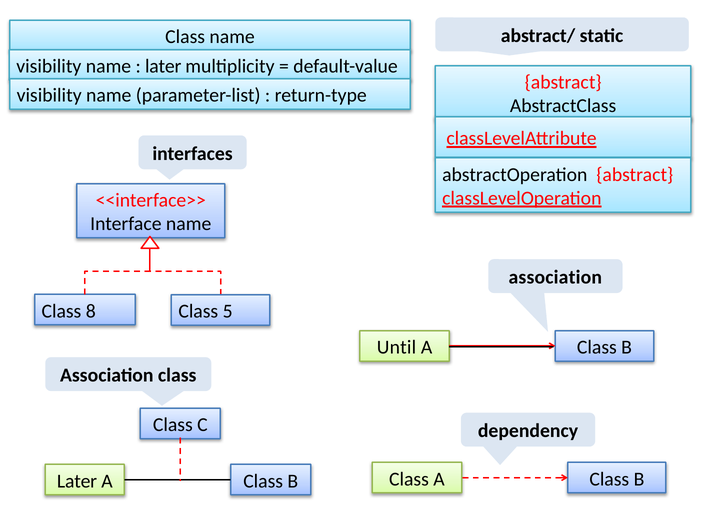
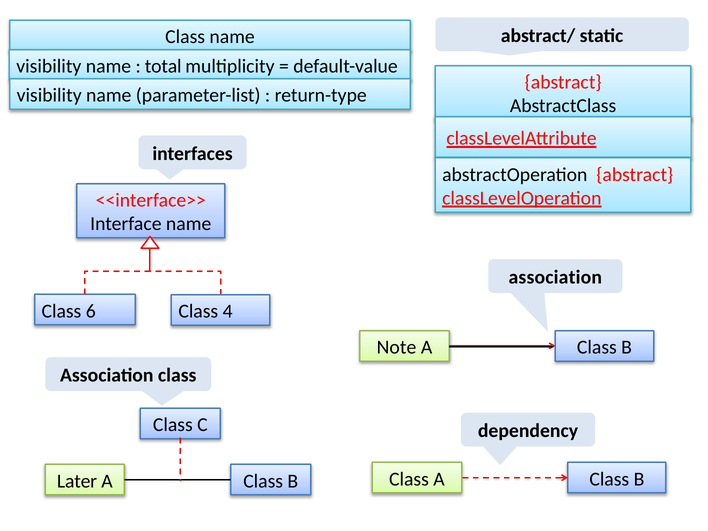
later: later -> total (163, 66)
8: 8 -> 6 (91, 311)
5: 5 -> 4 (228, 311)
Until: Until -> Note (397, 347)
